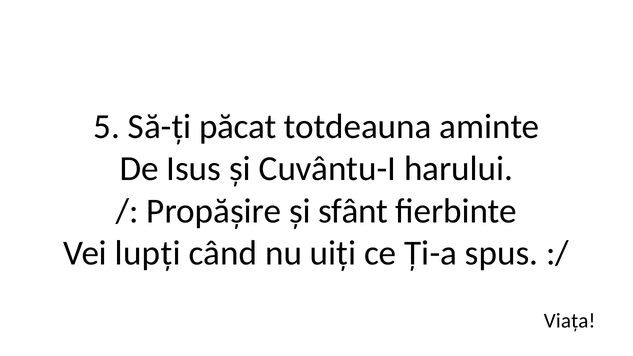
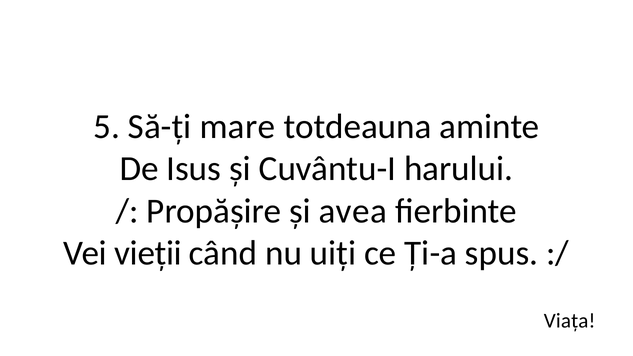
păcat: păcat -> mare (237, 127)
sfânt: sfânt -> avea (353, 211)
lupți: lupți -> vieții (148, 253)
